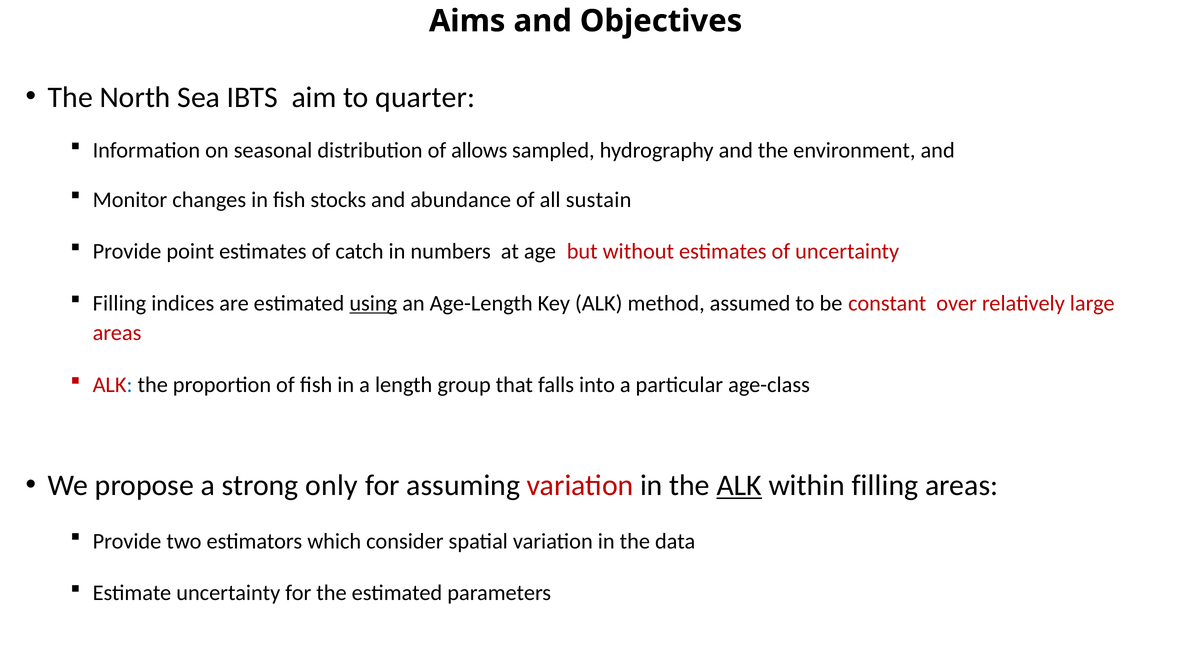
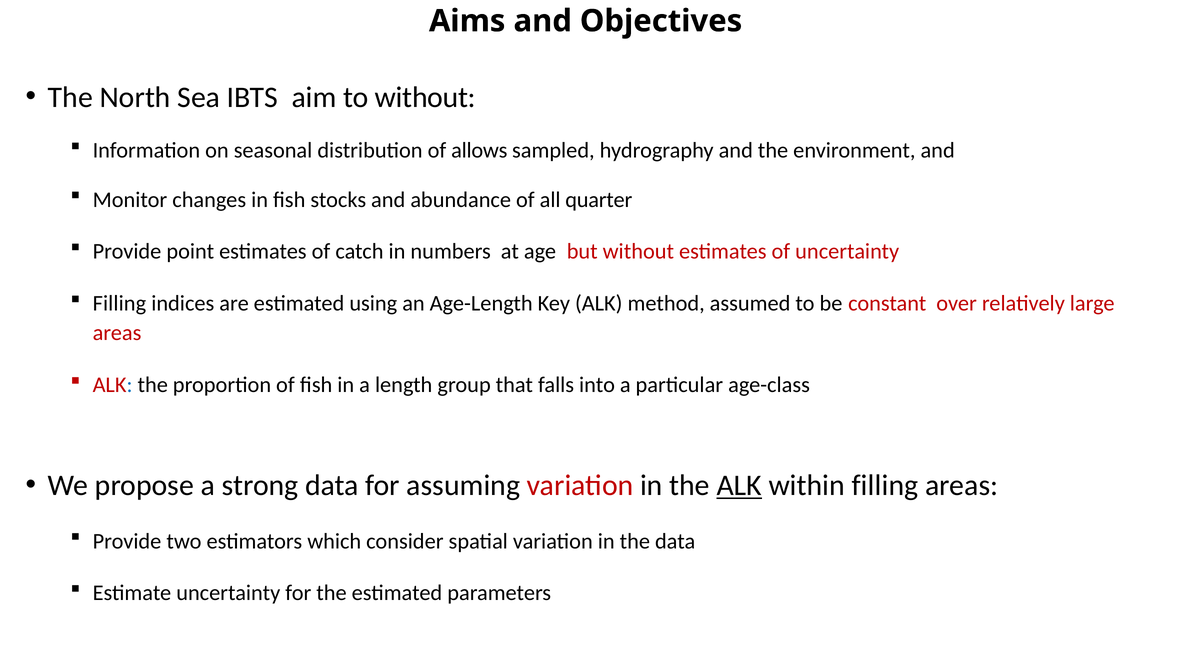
to quarter: quarter -> without (425, 97)
sustain: sustain -> quarter (599, 200)
using underline: present -> none (373, 303)
strong only: only -> data (332, 485)
